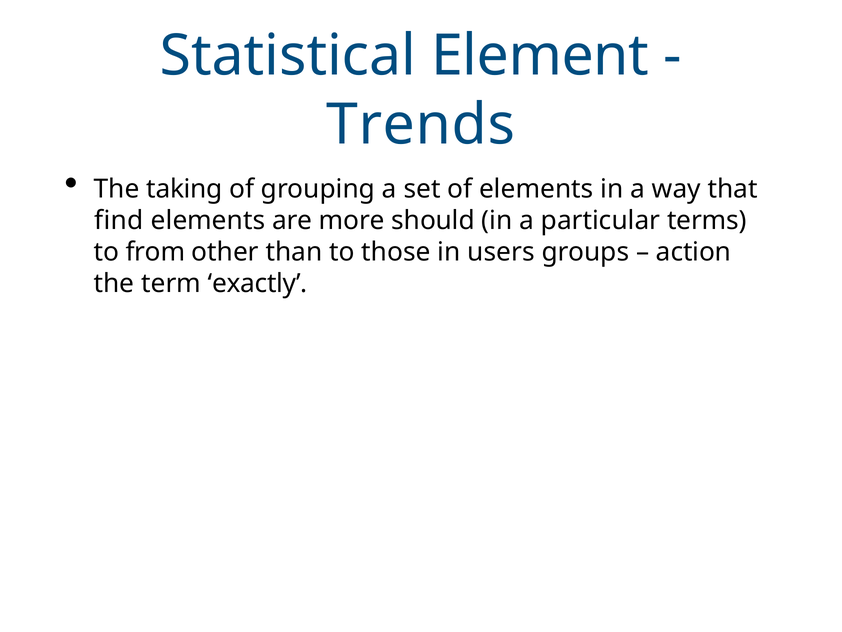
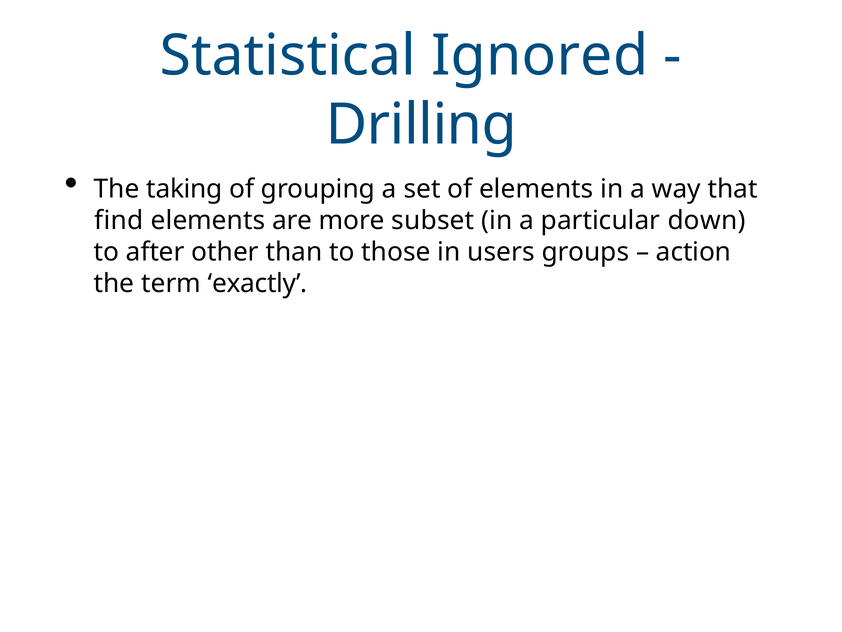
Element: Element -> Ignored (540, 56)
Trends: Trends -> Drilling (421, 125)
should: should -> subset (433, 220)
terms: terms -> down (707, 220)
from: from -> after (155, 252)
